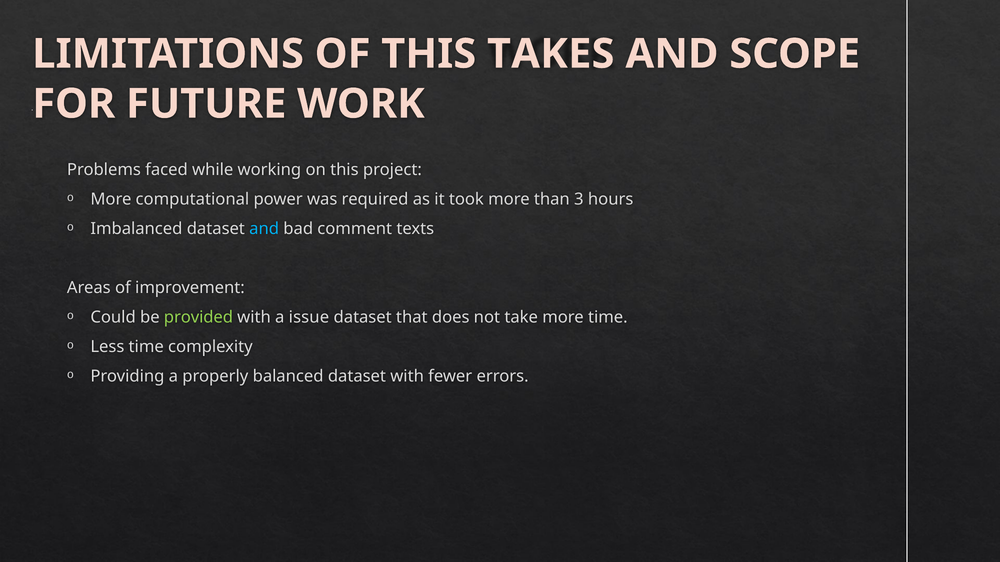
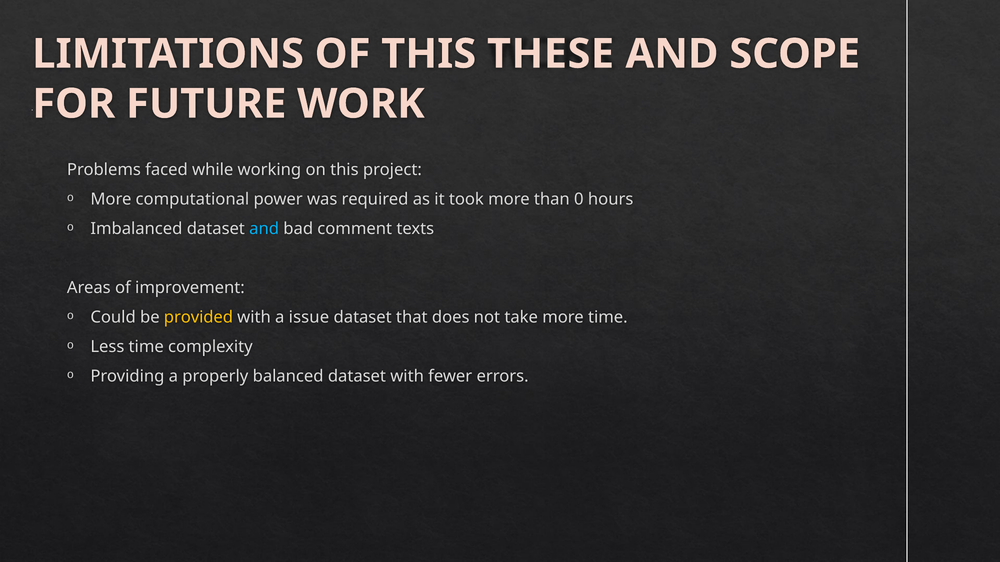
TAKES: TAKES -> THESE (551, 54)
3: 3 -> 0 (579, 199)
provided colour: light green -> yellow (198, 318)
